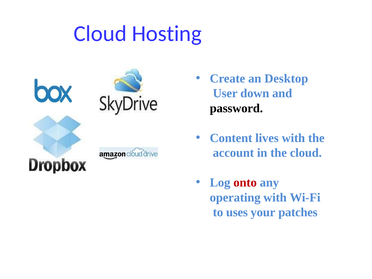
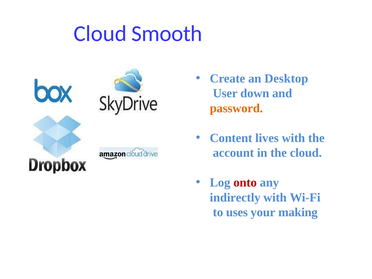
Hosting: Hosting -> Smooth (167, 34)
password colour: black -> orange (236, 108)
operating: operating -> indirectly (235, 197)
patches: patches -> making (298, 212)
